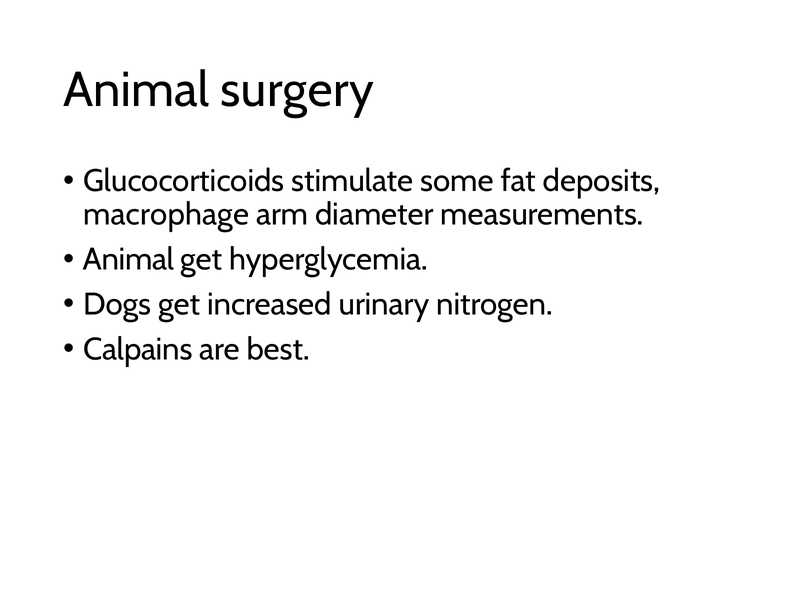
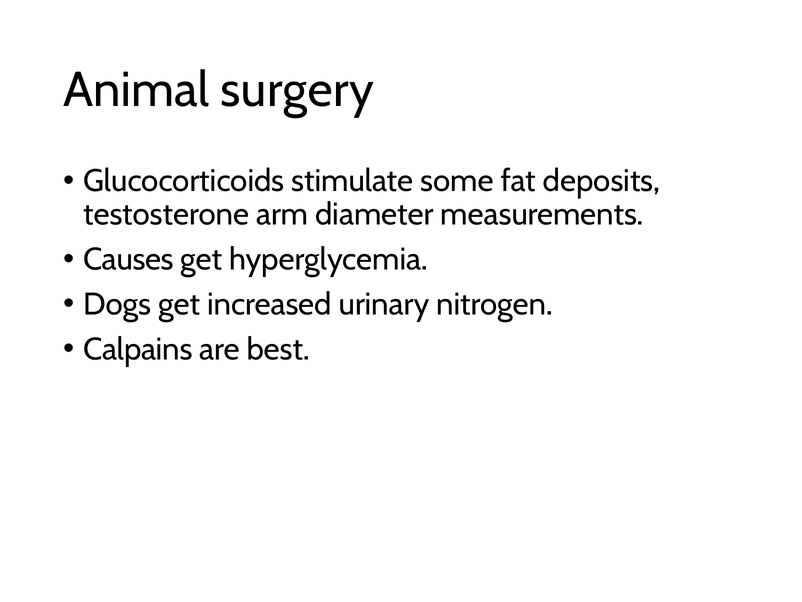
macrophage: macrophage -> testosterone (166, 214)
Animal: Animal -> Causes (128, 259)
